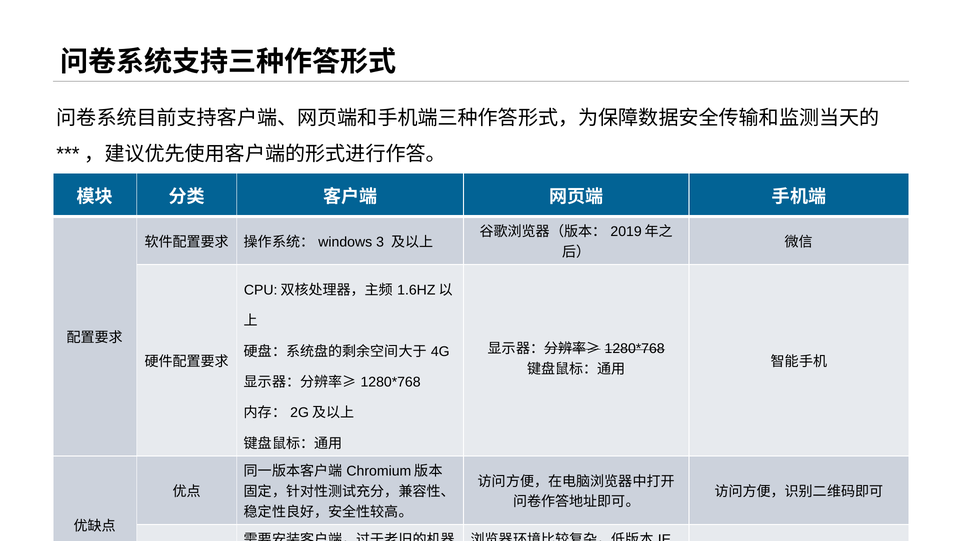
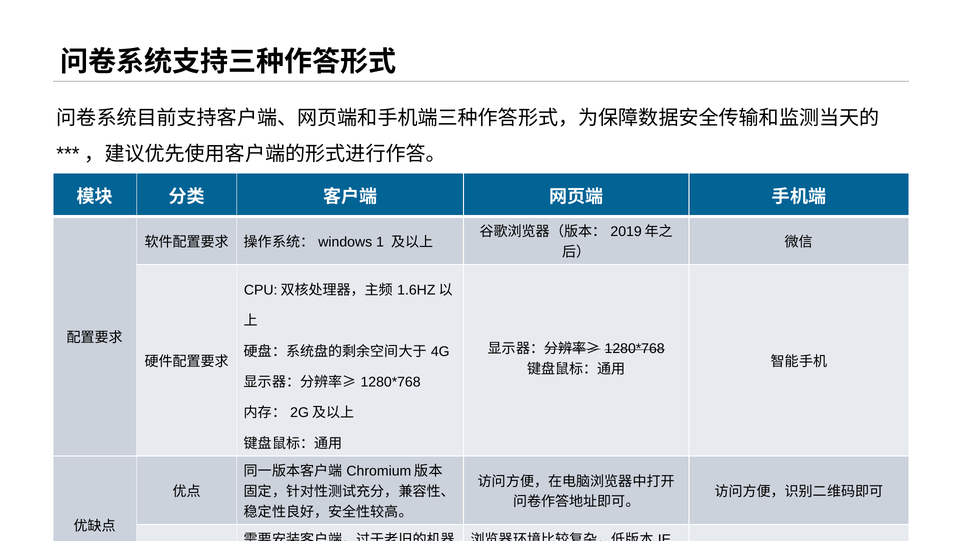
3: 3 -> 1 (380, 242)
